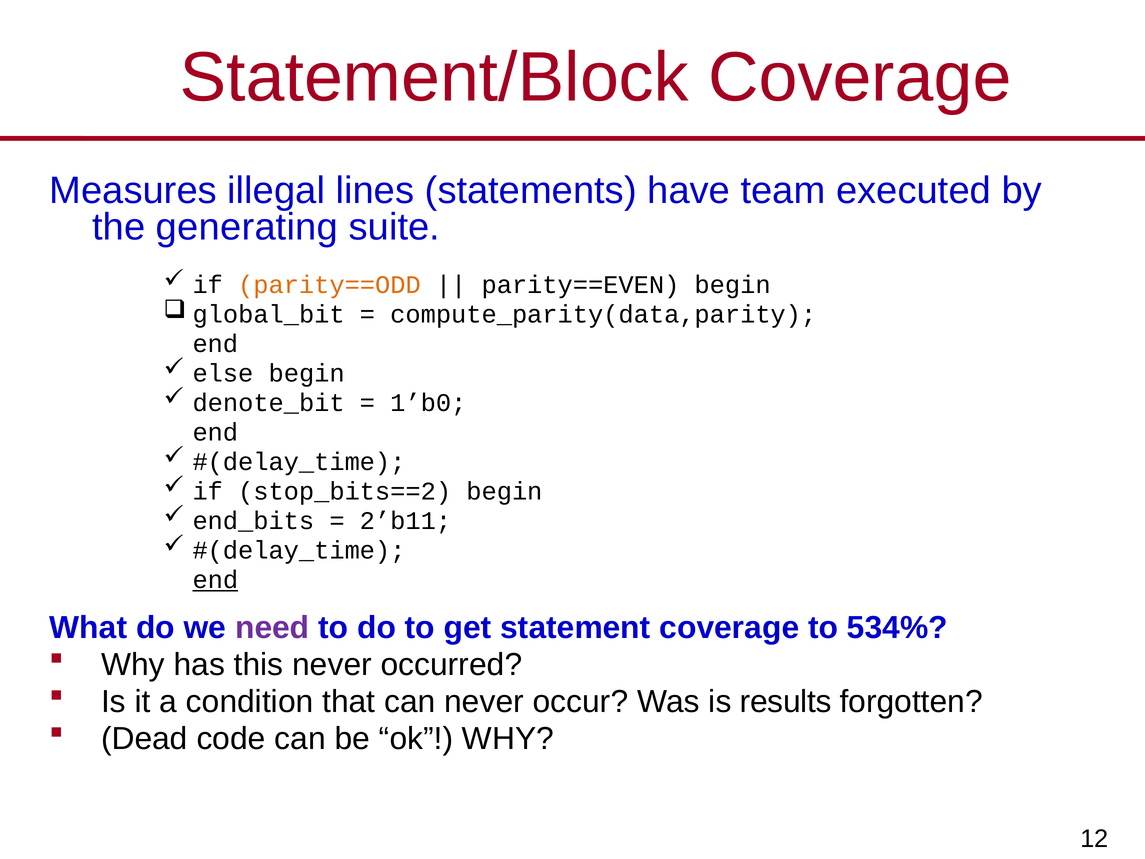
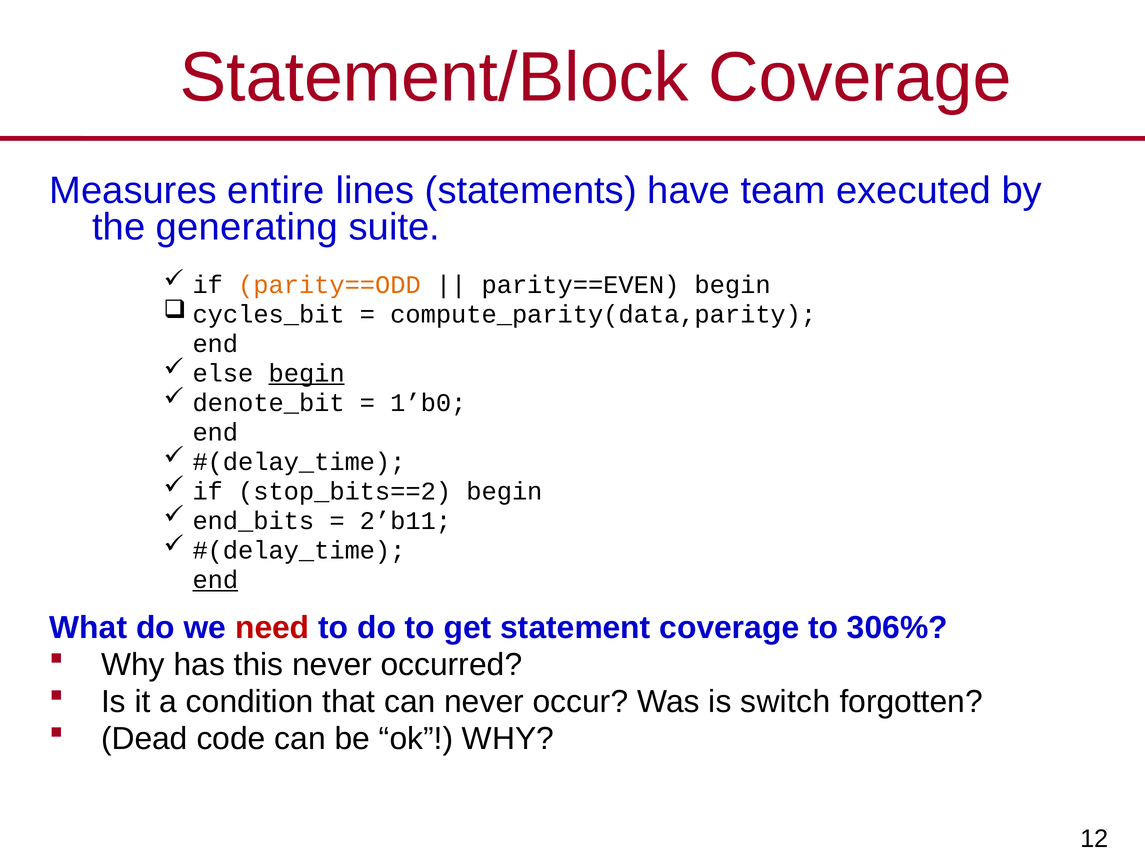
illegal: illegal -> entire (276, 190)
global_bit: global_bit -> cycles_bit (269, 314)
begin underline: none -> present (307, 373)
need colour: purple -> red (272, 628)
534%: 534% -> 306% (897, 628)
results: results -> switch (785, 701)
